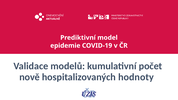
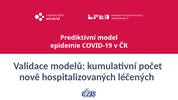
hodnoty: hodnoty -> léčených (136, 77)
